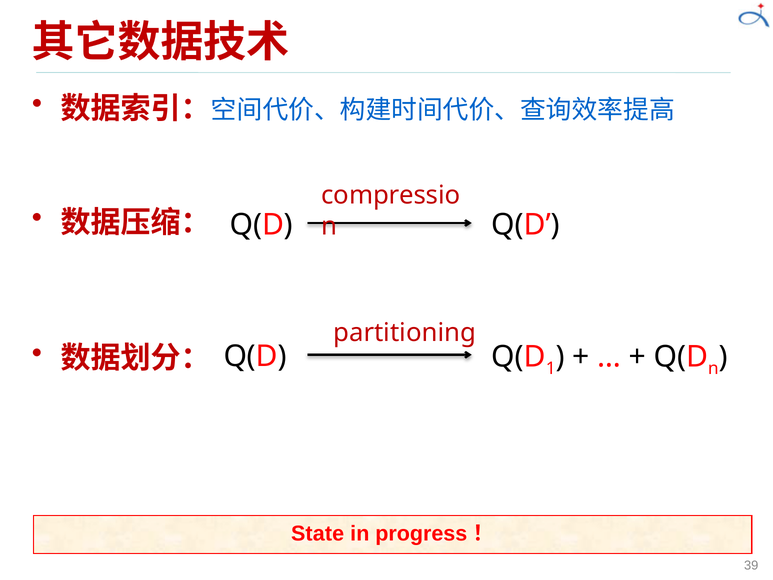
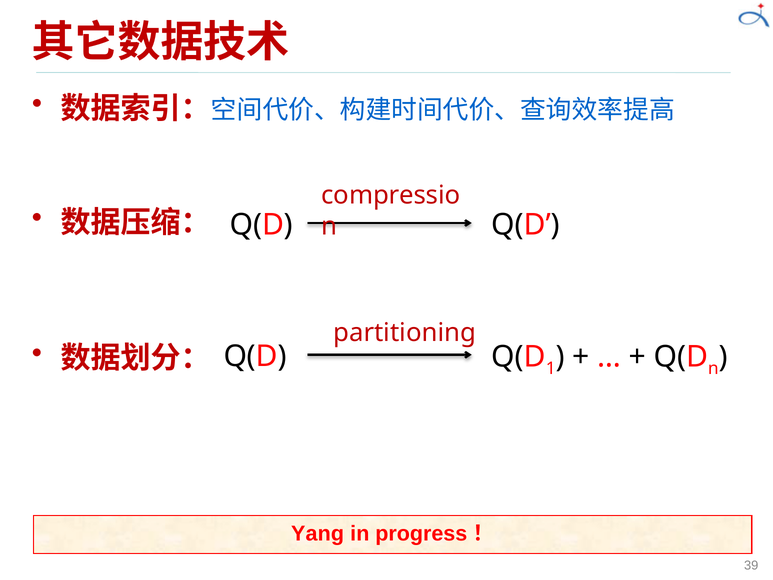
State: State -> Yang (318, 533)
